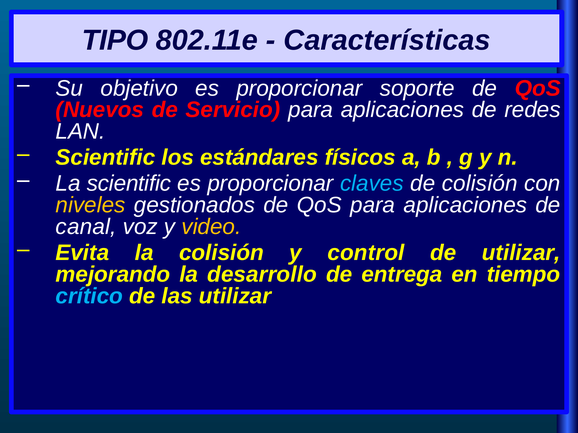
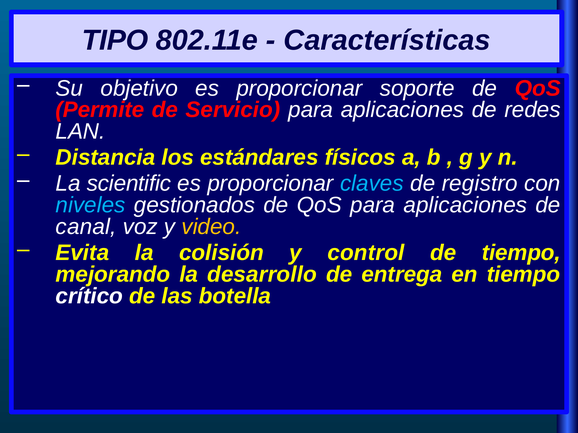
Nuevos: Nuevos -> Permite (100, 110)
Scientific: Scientific -> Distancia (105, 158)
de colisión: colisión -> registro (480, 184)
niveles colour: yellow -> light blue (91, 205)
de utilizar: utilizar -> tiempo (521, 253)
crítico colour: light blue -> white (89, 296)
las utilizar: utilizar -> botella (235, 296)
